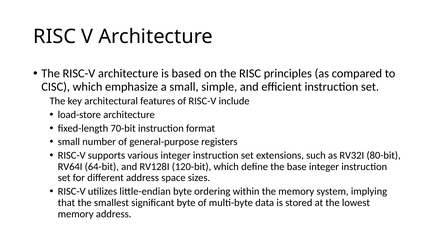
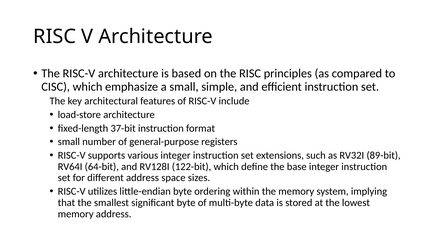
70-bit: 70-bit -> 37-bit (123, 128)
80-bit: 80-bit -> 89-bit (384, 155)
120-bit: 120-bit -> 122-bit (192, 167)
